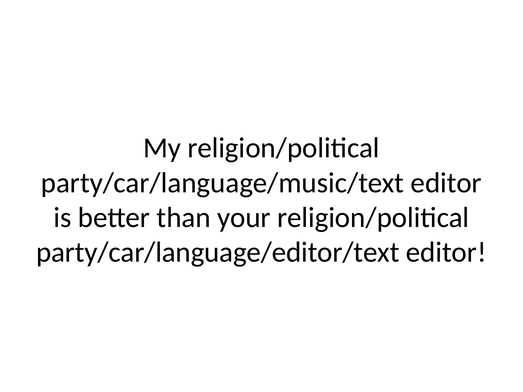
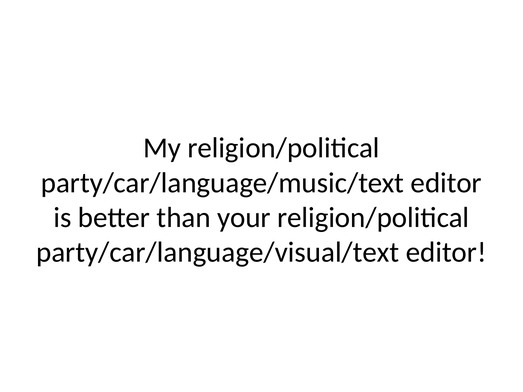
party/car/language/editor/text: party/car/language/editor/text -> party/car/language/visual/text (218, 253)
